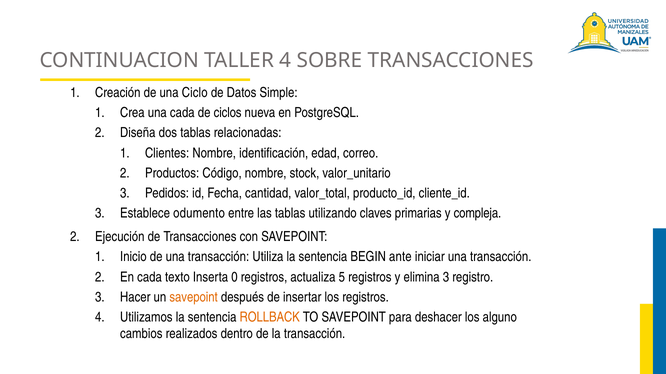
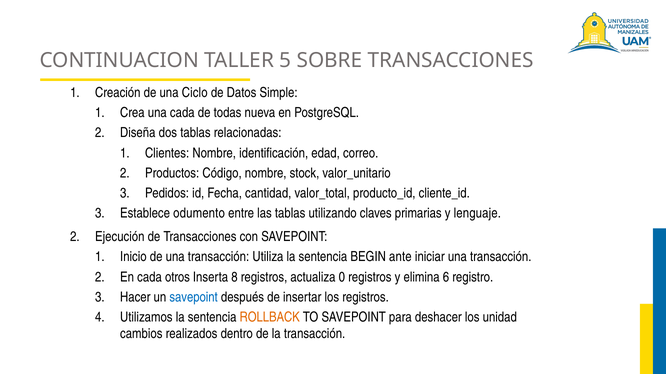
TALLER 4: 4 -> 5 (285, 60)
ciclos: ciclos -> todas (228, 113)
compleja: compleja -> lenguaje (477, 214)
texto: texto -> otros (177, 277)
0: 0 -> 8 (234, 277)
5: 5 -> 0 (342, 277)
elimina 3: 3 -> 6 (446, 277)
savepoint colour: orange -> blue (194, 298)
alguno: alguno -> unidad (500, 318)
